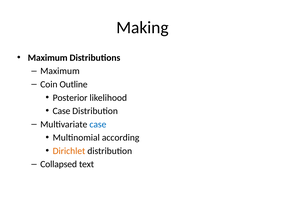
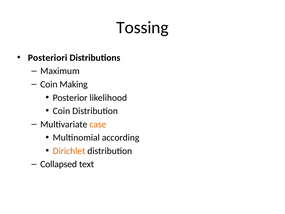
Making: Making -> Tossing (142, 28)
Maximum: Maximum -> Posteriori (48, 58)
Outline: Outline -> Making (74, 84)
Case: Case -> Coin (61, 111)
case colour: blue -> orange (98, 124)
